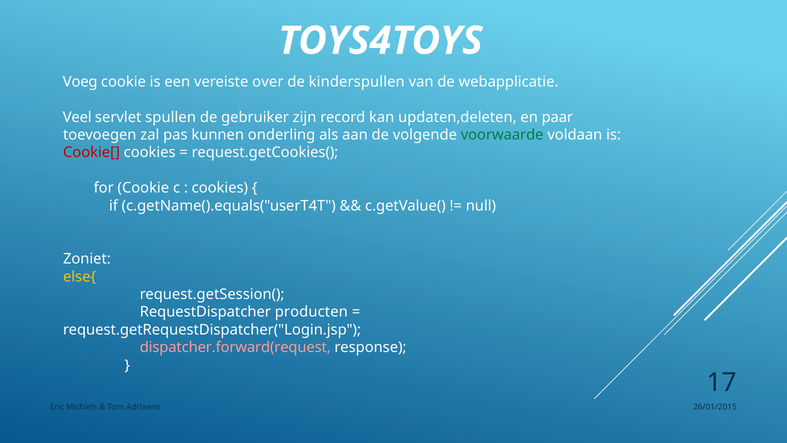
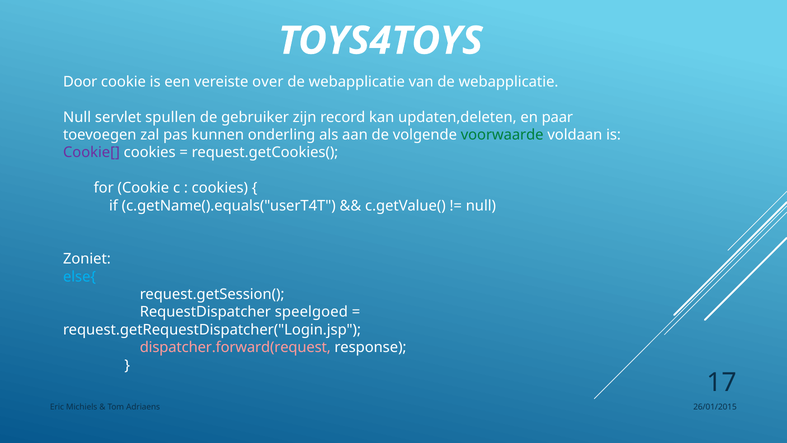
Voeg: Voeg -> Door (80, 82)
kinderspullen: kinderspullen -> webapplicatie (357, 82)
Veel: Veel -> Null (77, 117)
Cookie[ colour: red -> purple (91, 152)
else{ colour: yellow -> light blue (80, 276)
producten: producten -> speelgoed (311, 312)
